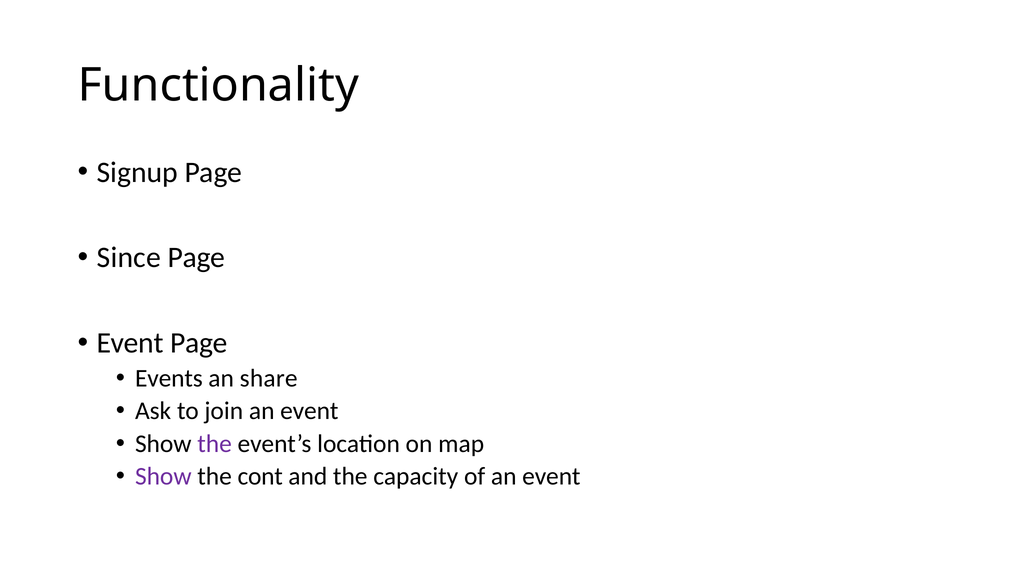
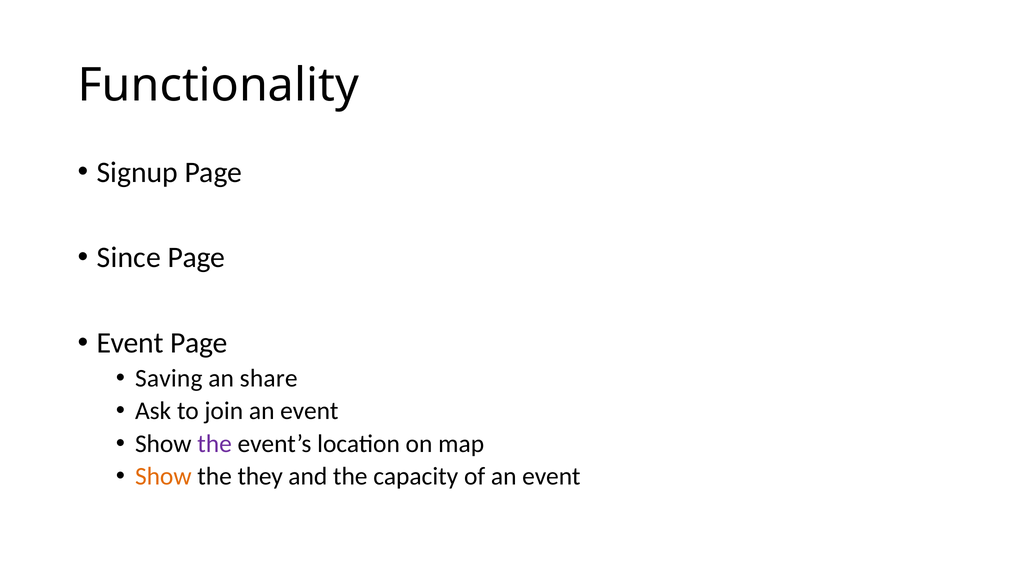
Events: Events -> Saving (169, 378)
Show colour: purple -> orange (163, 477)
cont: cont -> they (260, 477)
